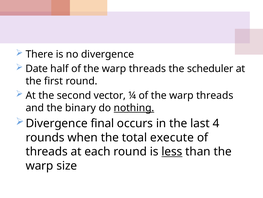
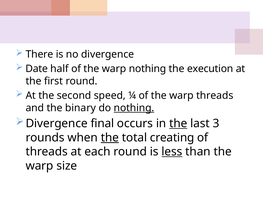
threads: threads -> nothing (148, 69)
scheduler: scheduler -> execution (210, 69)
vector: vector -> speed (110, 95)
the underline: none -> present (178, 123)
4: 4 -> 3 (216, 123)
the underline: none -> present (110, 137)
execute: execute -> creating (172, 137)
